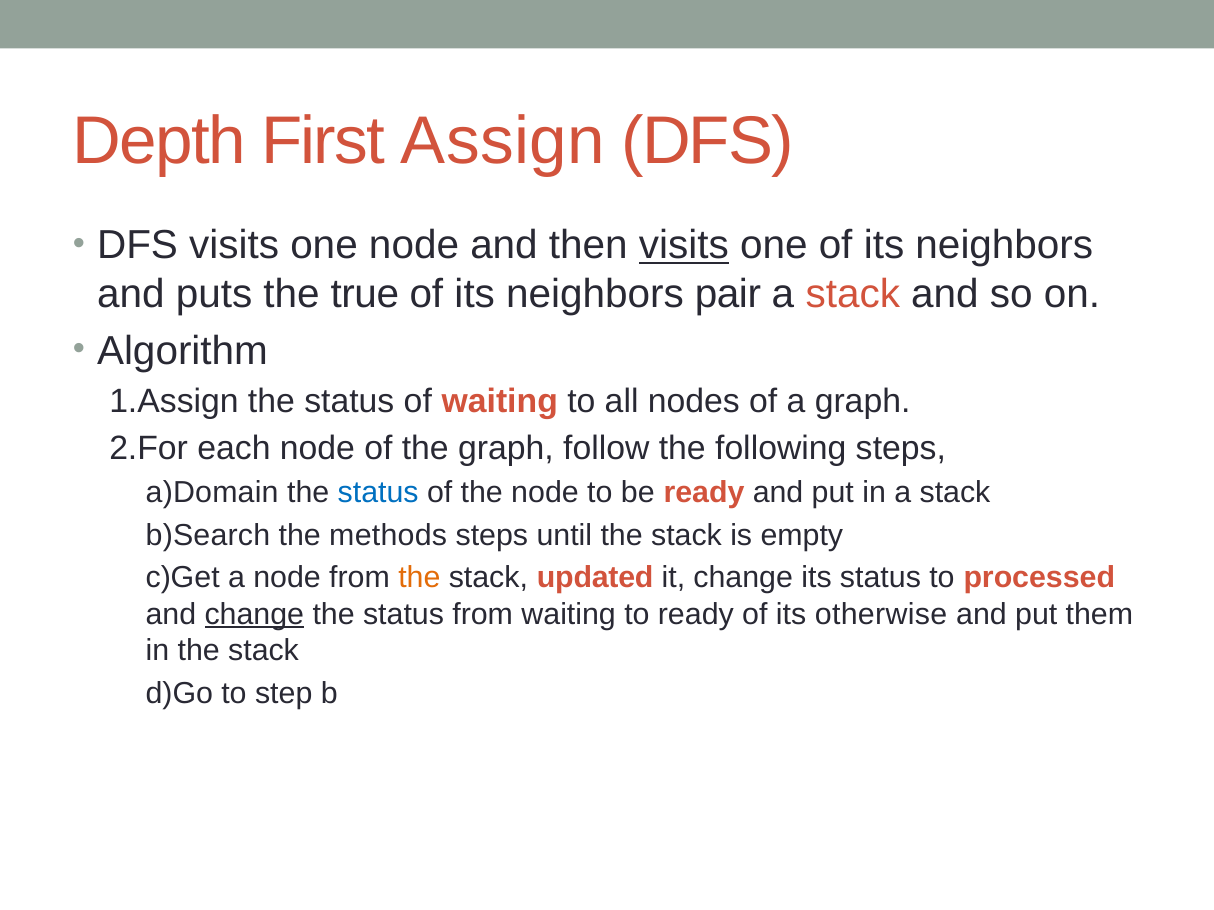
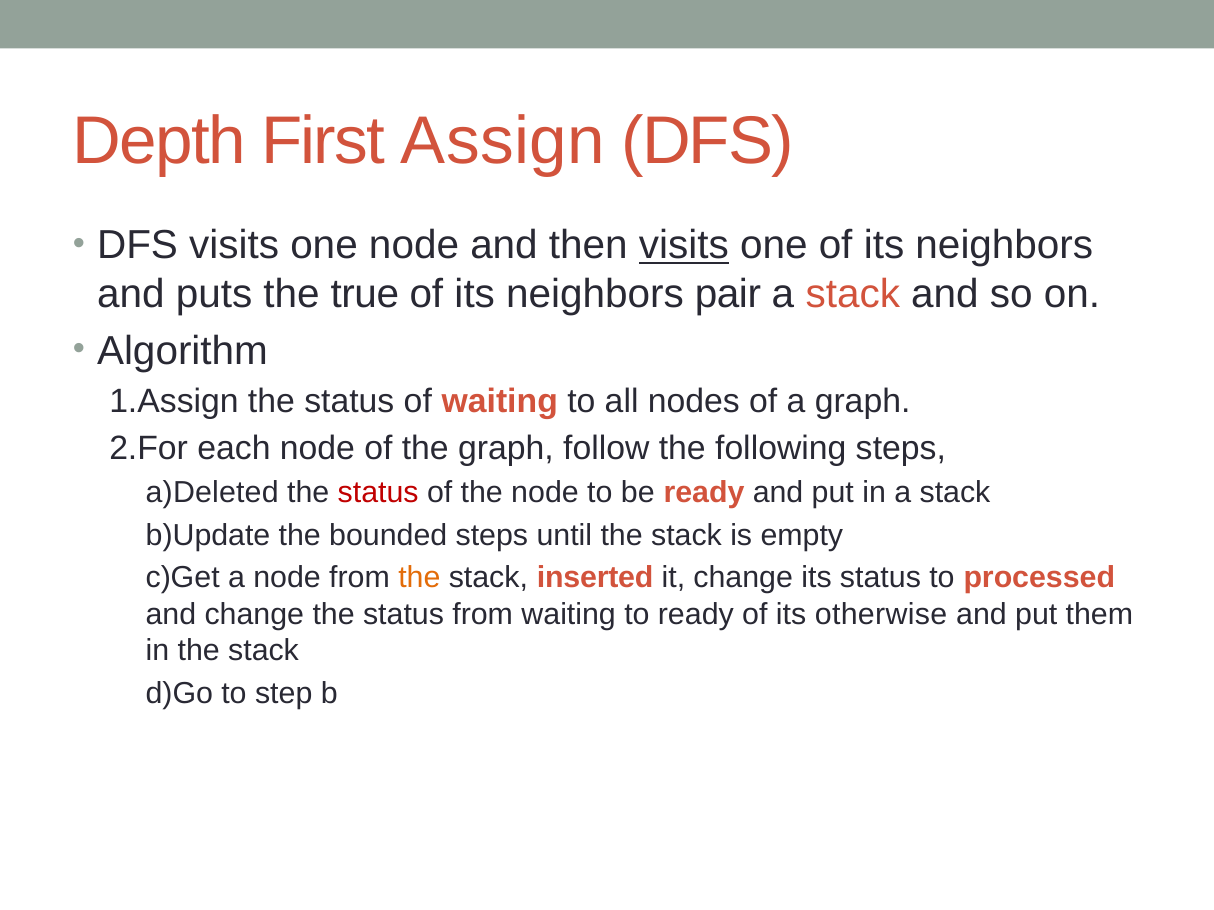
a)Domain: a)Domain -> a)Deleted (212, 493)
status colour: blue -> red (378, 493)
b)Search: b)Search -> b)Update (208, 536)
methods: methods -> bounded (388, 536)
updated: updated -> inserted (595, 578)
change underline: present -> none (254, 615)
